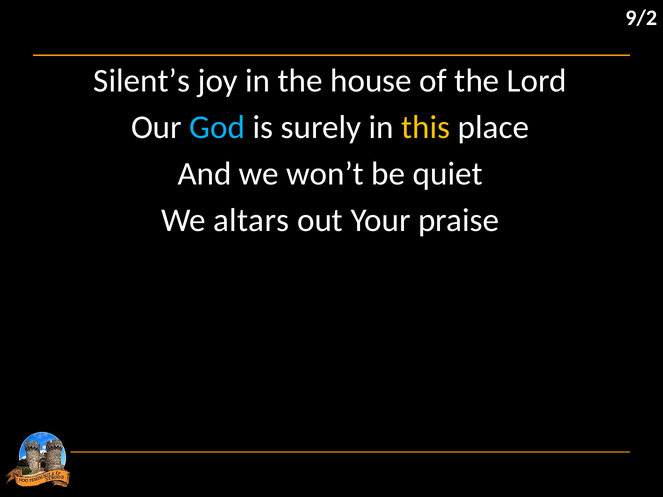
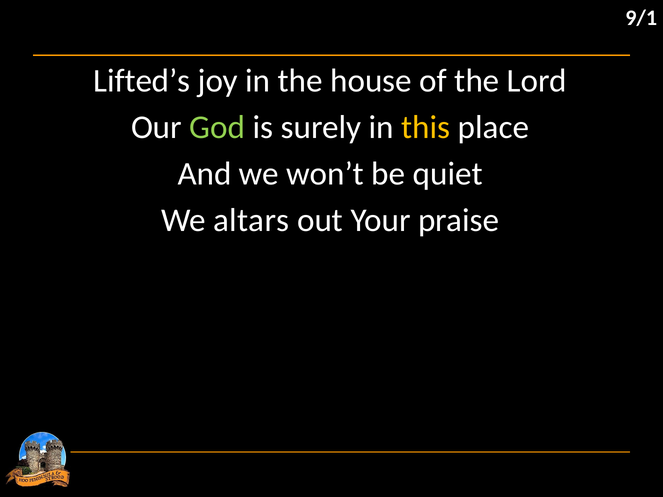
9/2: 9/2 -> 9/1 (641, 18)
Silent’s: Silent’s -> Lifted’s (142, 81)
God colour: light blue -> light green (217, 127)
